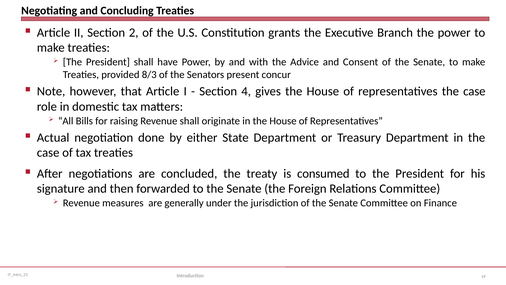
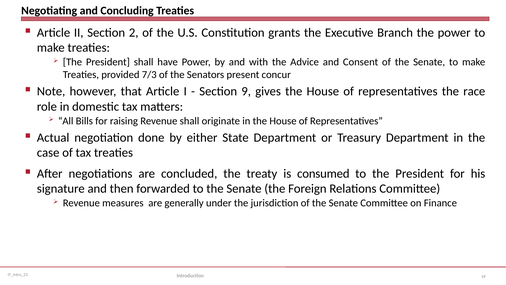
8/3: 8/3 -> 7/3 (149, 75)
4: 4 -> 9 (246, 91)
representatives the case: case -> race (474, 91)
